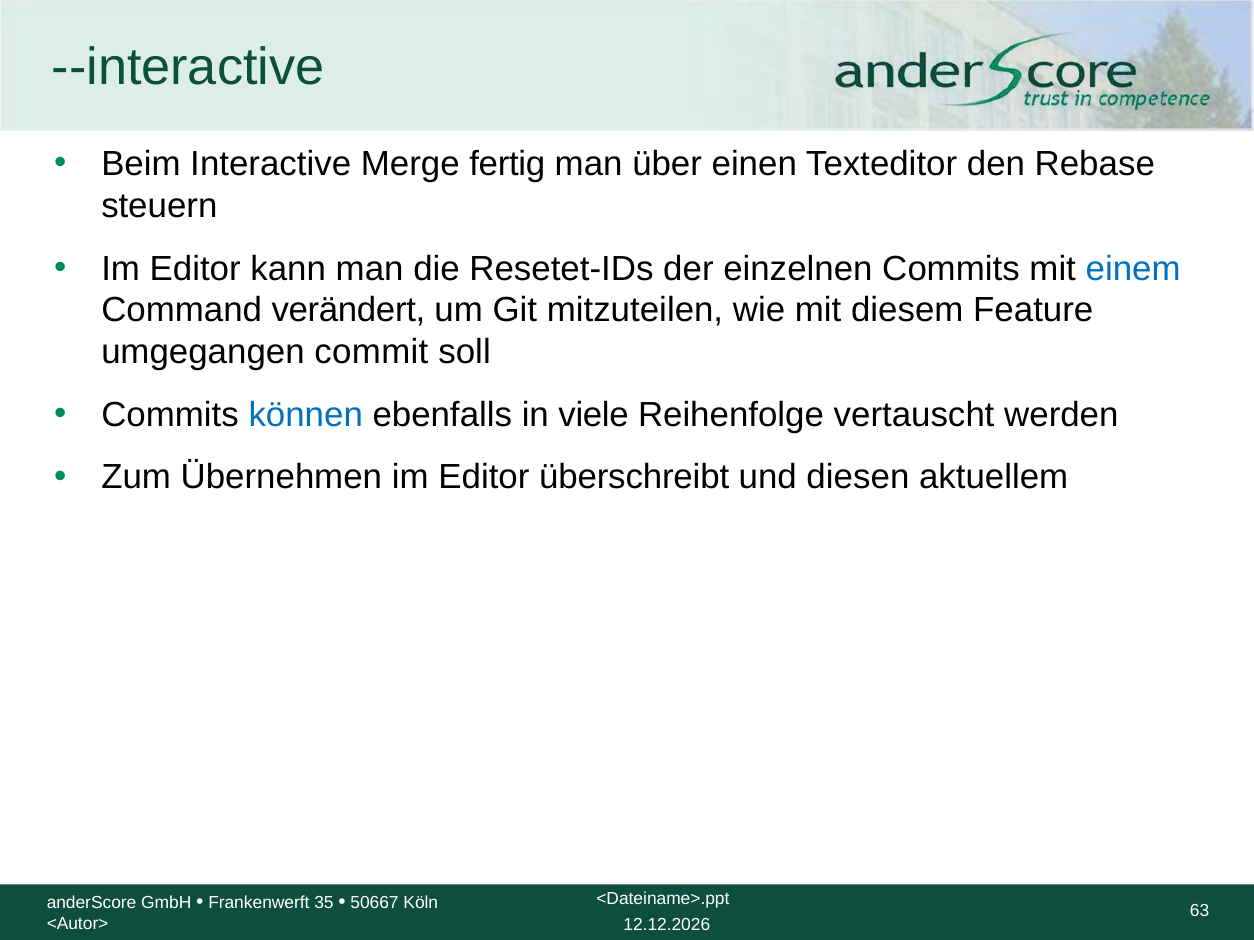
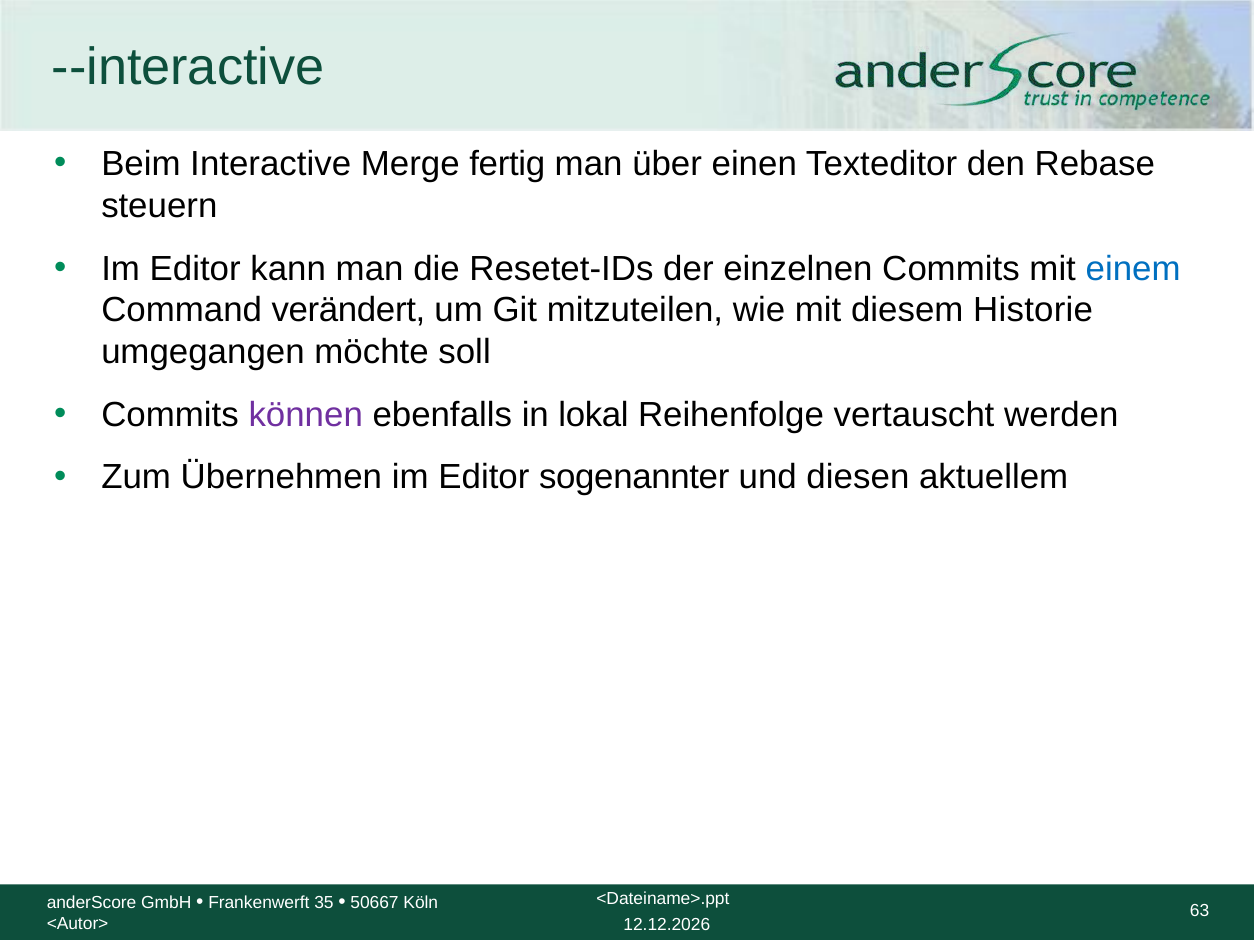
Feature: Feature -> Historie (1033, 311)
commit: commit -> möchte (372, 352)
können colour: blue -> purple (306, 415)
viele: viele -> lokal (594, 415)
überschreibt: überschreibt -> sogenannter (634, 478)
